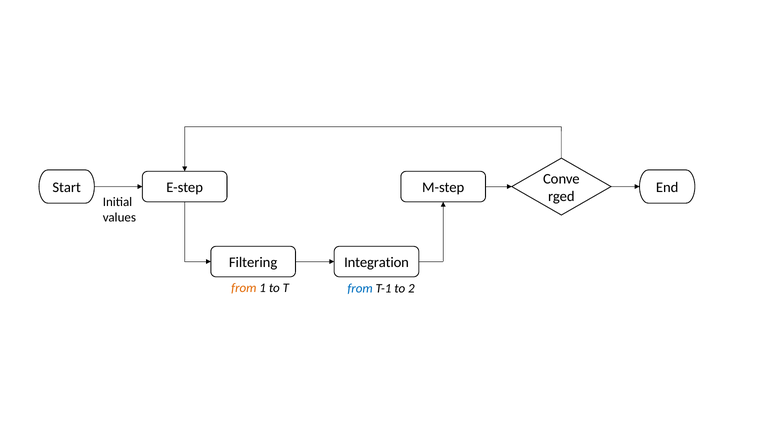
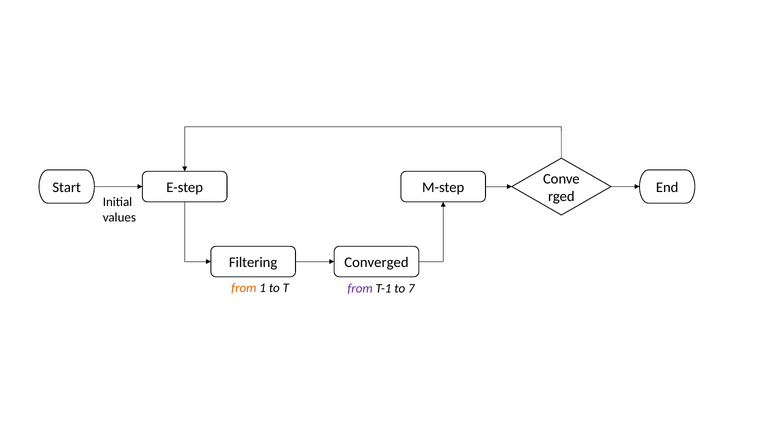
Integration: Integration -> Converged (376, 263)
from colour: blue -> purple (360, 289)
2: 2 -> 7 (411, 289)
